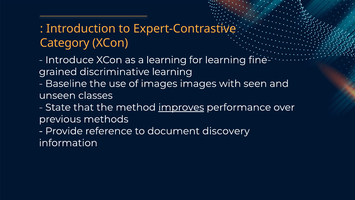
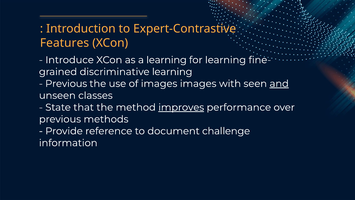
Category: Category -> Features (65, 43)
Baseline: Baseline -> Previous (66, 84)
and underline: none -> present (279, 84)
discovery: discovery -> challenge (226, 131)
